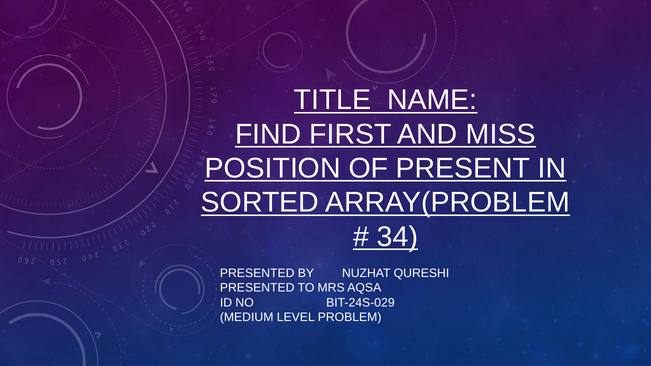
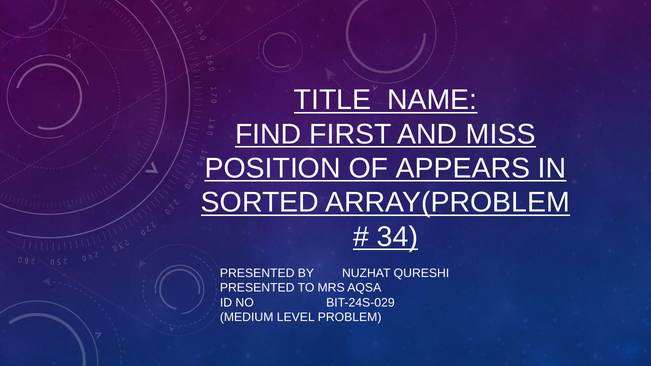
PRESENT: PRESENT -> APPEARS (463, 169)
